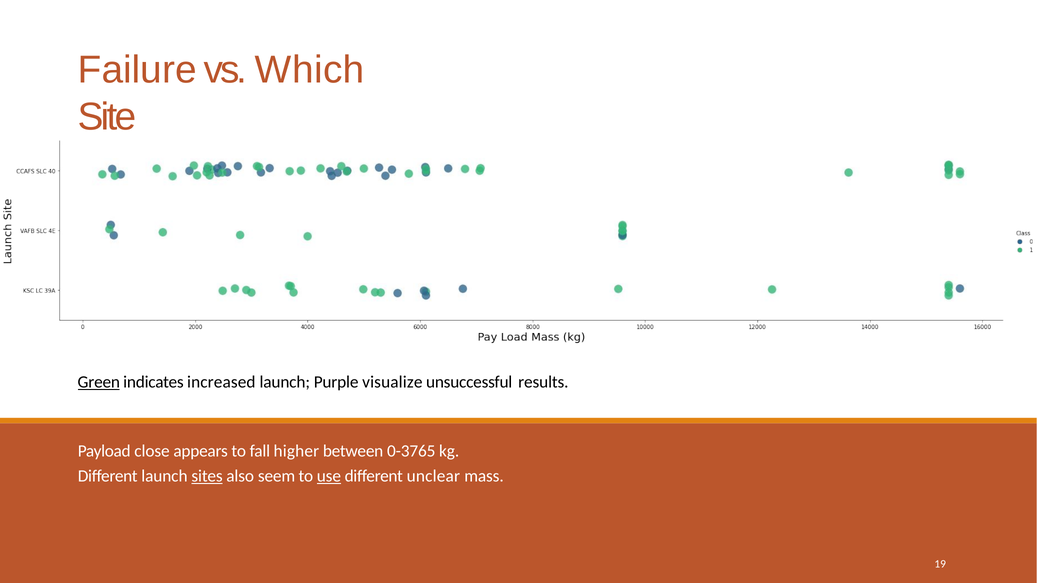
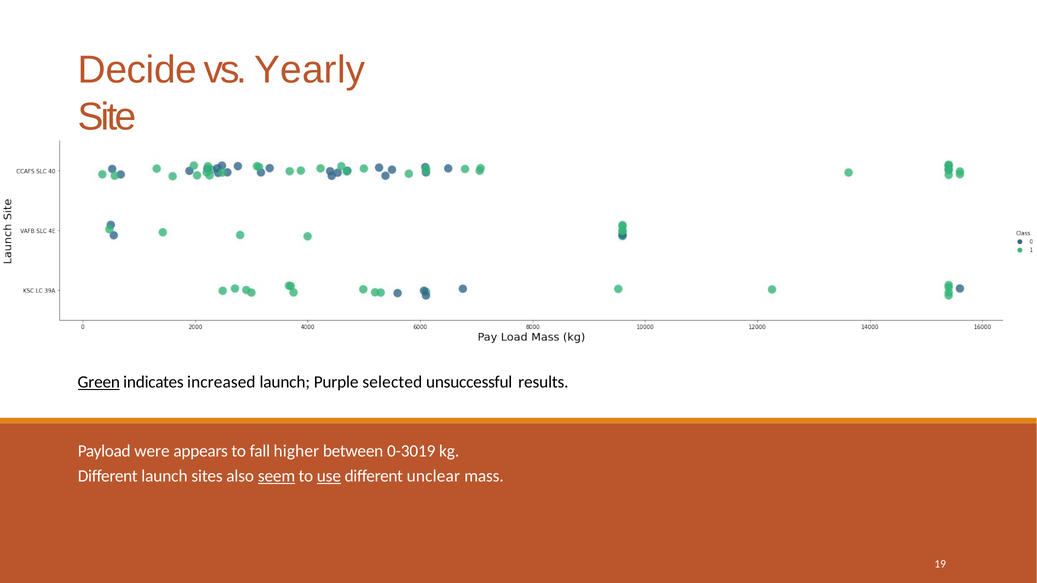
Failure: Failure -> Decide (137, 70)
Which: Which -> Yearly (310, 70)
visualize: visualize -> selected (392, 382)
close: close -> were (152, 451)
0-3765: 0-3765 -> 0-3019 (411, 451)
sites underline: present -> none (207, 476)
seem underline: none -> present (277, 476)
